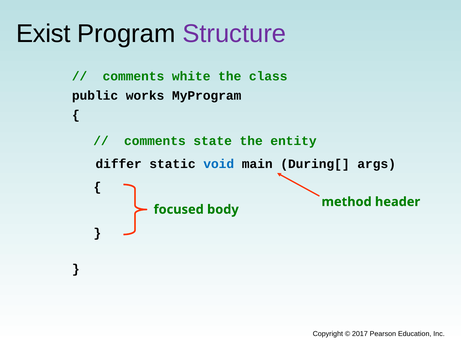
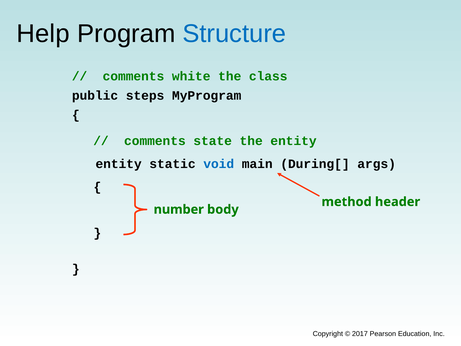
Exist: Exist -> Help (43, 34)
Structure colour: purple -> blue (234, 34)
works: works -> steps (145, 96)
differ: differ -> entity (119, 164)
focused: focused -> number (179, 209)
